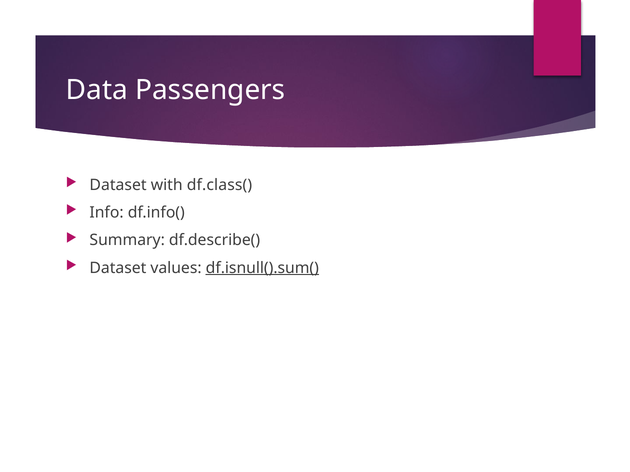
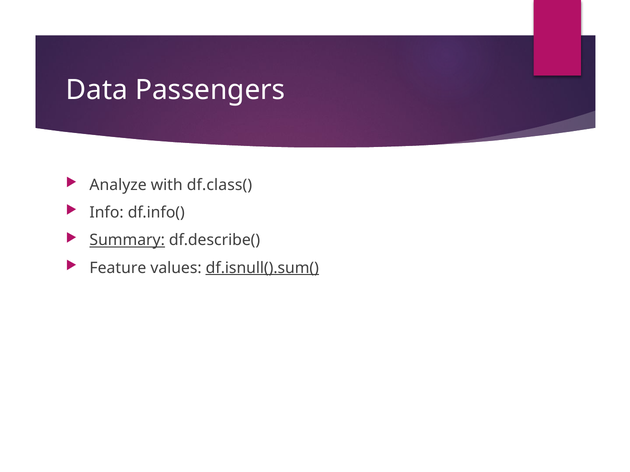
Dataset: Dataset -> Analyze (118, 185)
Summary underline: none -> present (127, 241)
Dataset: Dataset -> Feature (118, 268)
